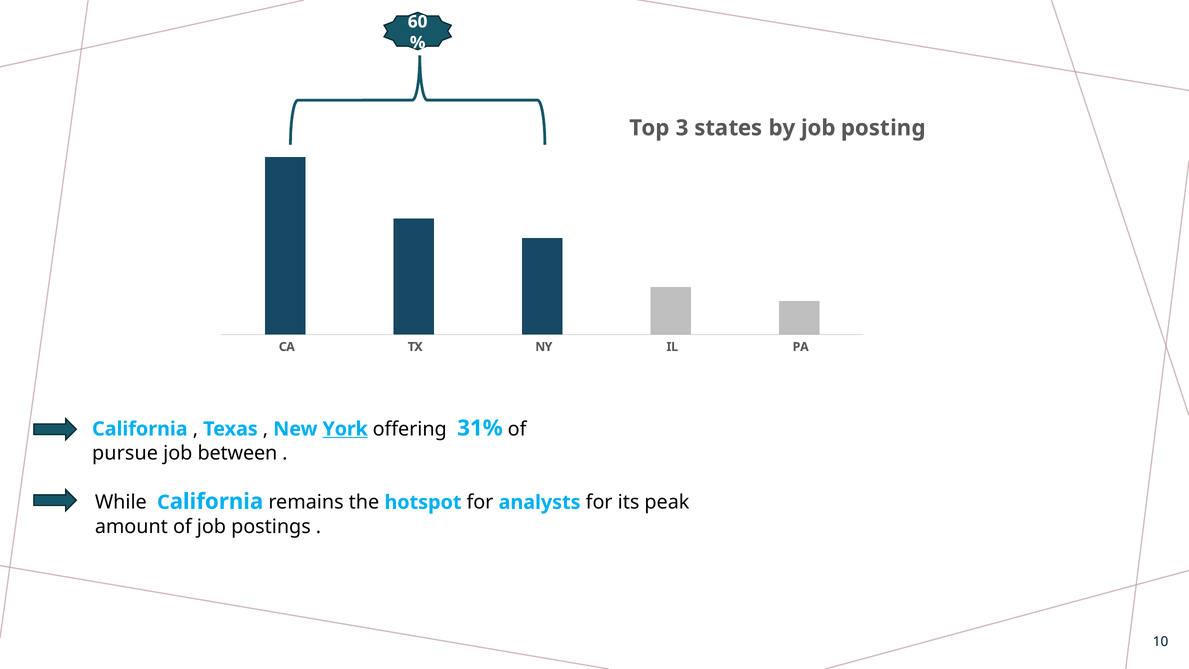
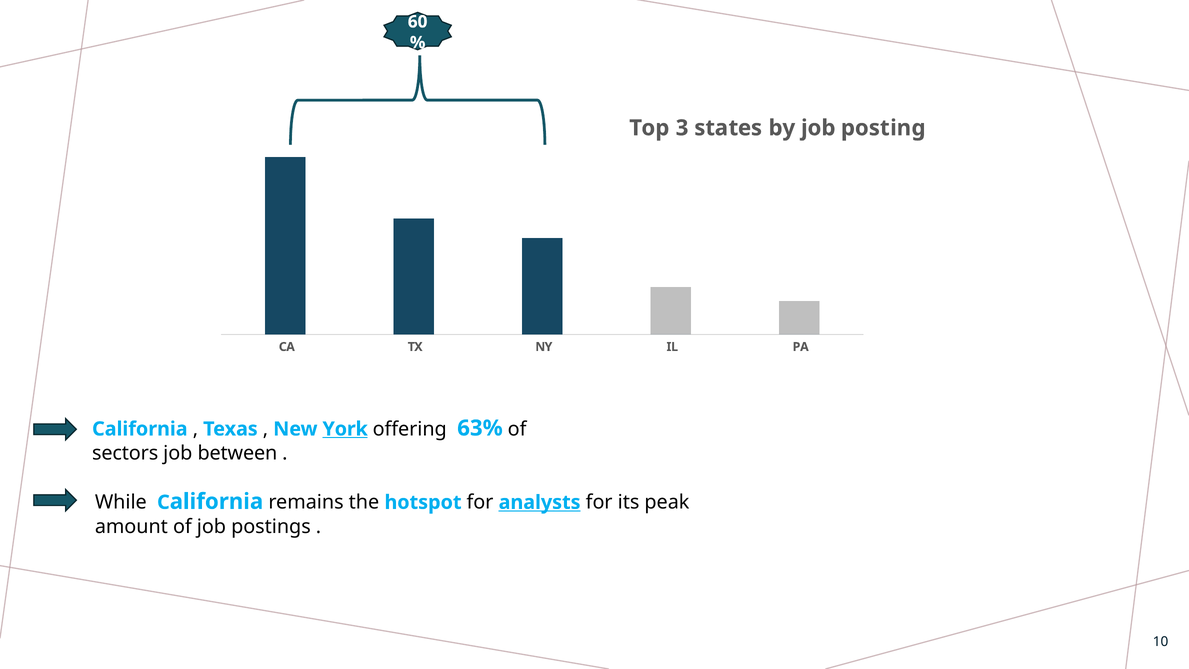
31%: 31% -> 63% (480, 428)
pursue: pursue -> sectors (125, 453)
analysts underline: none -> present (540, 502)
